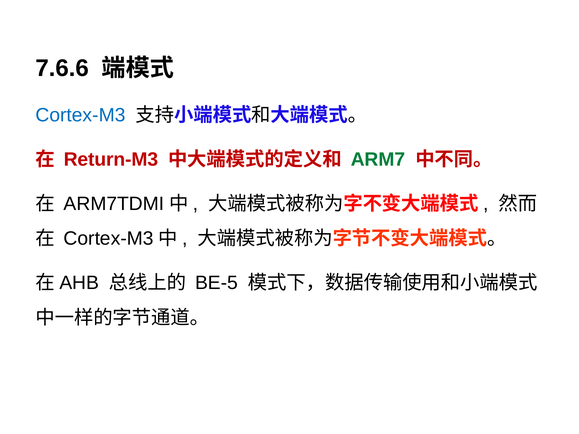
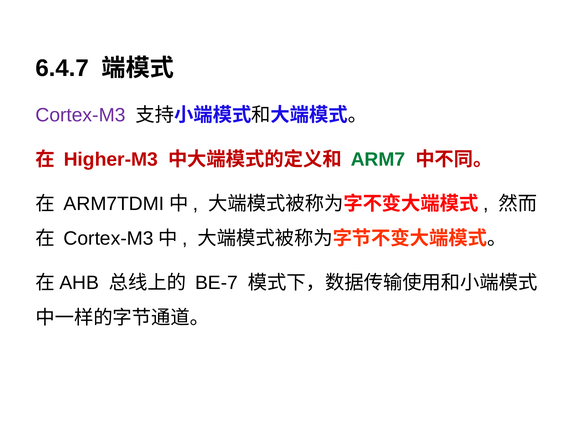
7.6.6: 7.6.6 -> 6.4.7 (62, 68)
Cortex-M3 colour: blue -> purple (80, 115)
Return-M3: Return-M3 -> Higher-M3 (111, 160)
BE-5: BE-5 -> BE-7 (216, 283)
